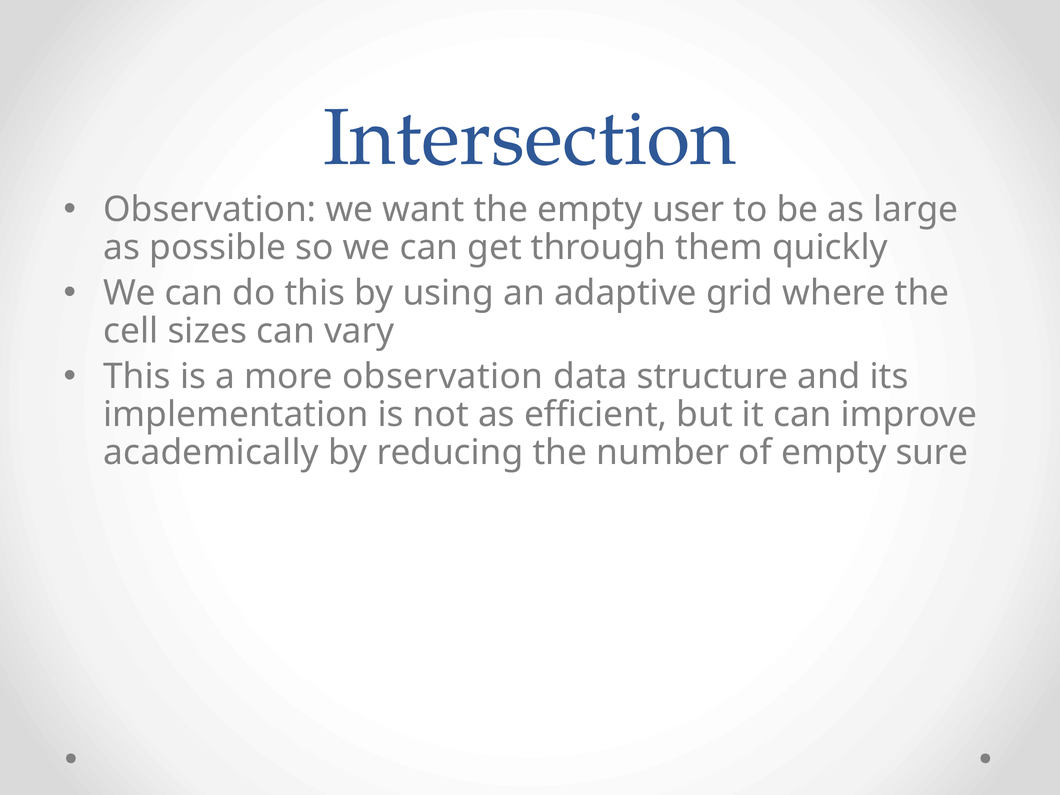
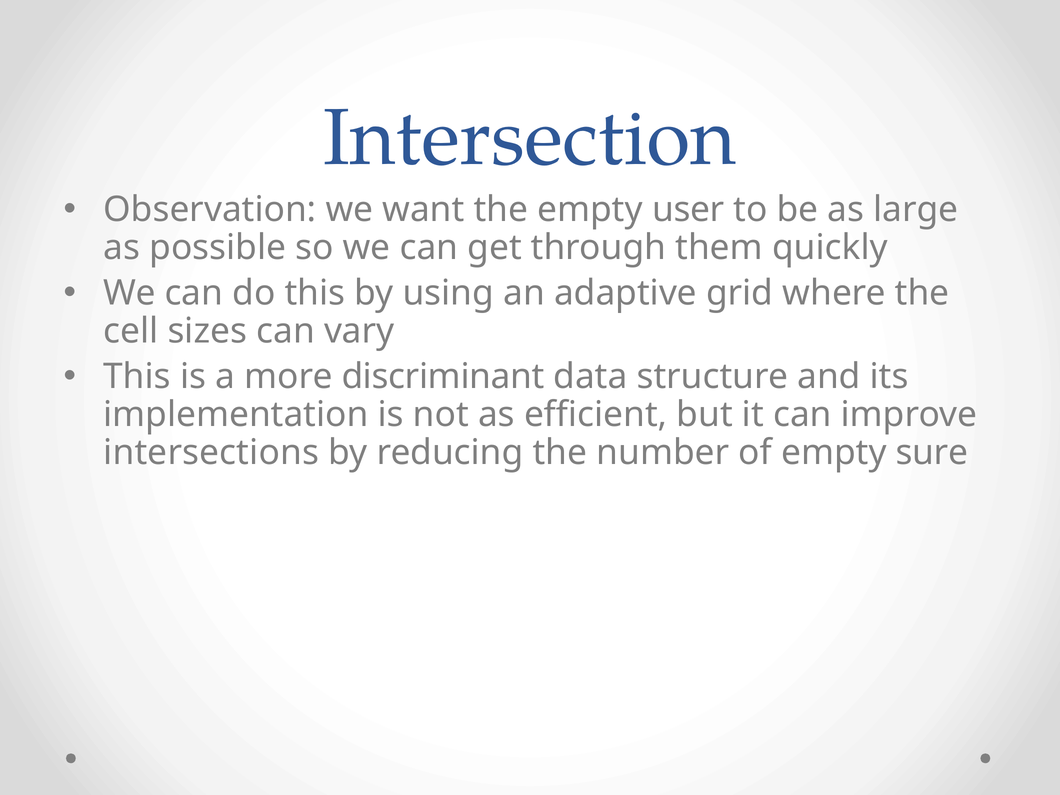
more observation: observation -> discriminant (443, 376)
academically: academically -> intersections (211, 453)
